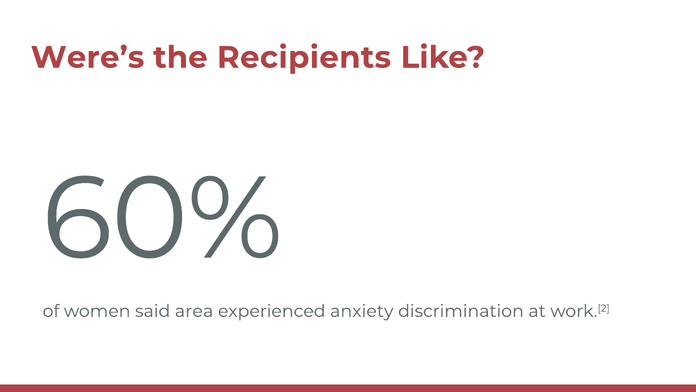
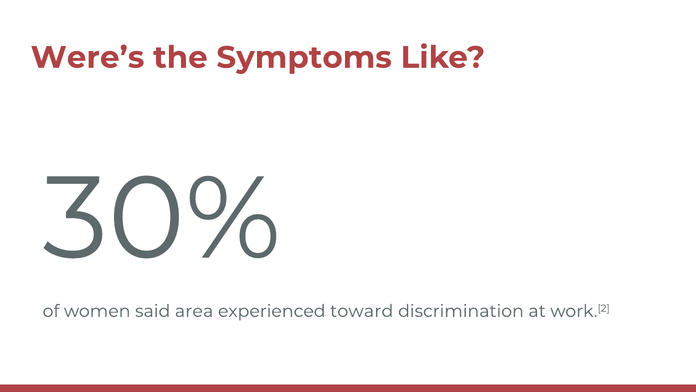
Recipients: Recipients -> Symptoms (304, 57)
60%: 60% -> 30% (162, 219)
anxiety: anxiety -> toward (362, 311)
